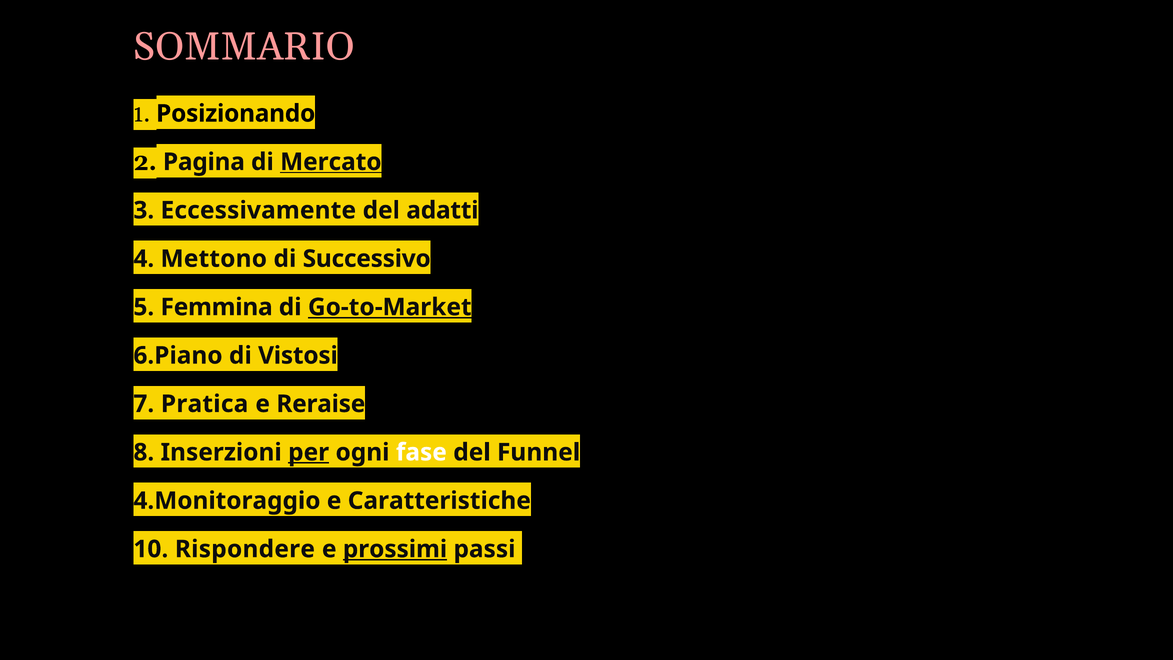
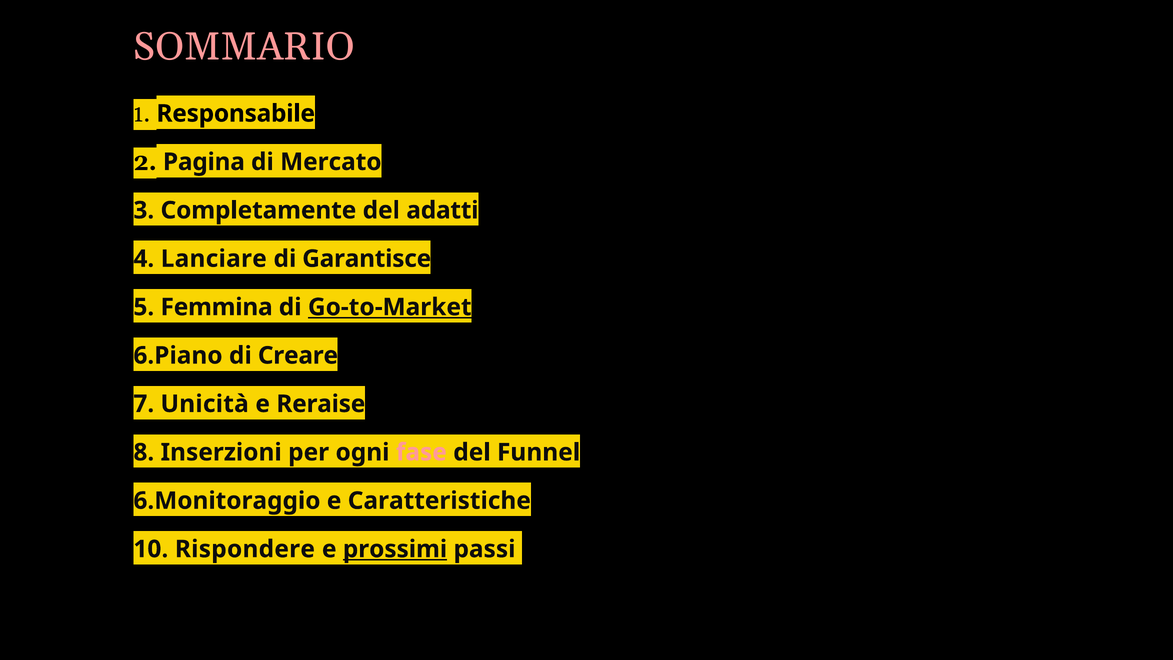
Posizionando: Posizionando -> Responsabile (236, 114)
Mercato underline: present -> none (331, 162)
Eccessivamente: Eccessivamente -> Completamente (258, 210)
Mettono: Mettono -> Lanciare (214, 259)
Successivo: Successivo -> Garantisce (367, 259)
Vistosi: Vistosi -> Creare (298, 355)
Pratica: Pratica -> Unicità (205, 404)
per underline: present -> none (309, 452)
fase colour: white -> pink (421, 452)
4.Monitoraggio: 4.Monitoraggio -> 6.Monitoraggio (227, 501)
